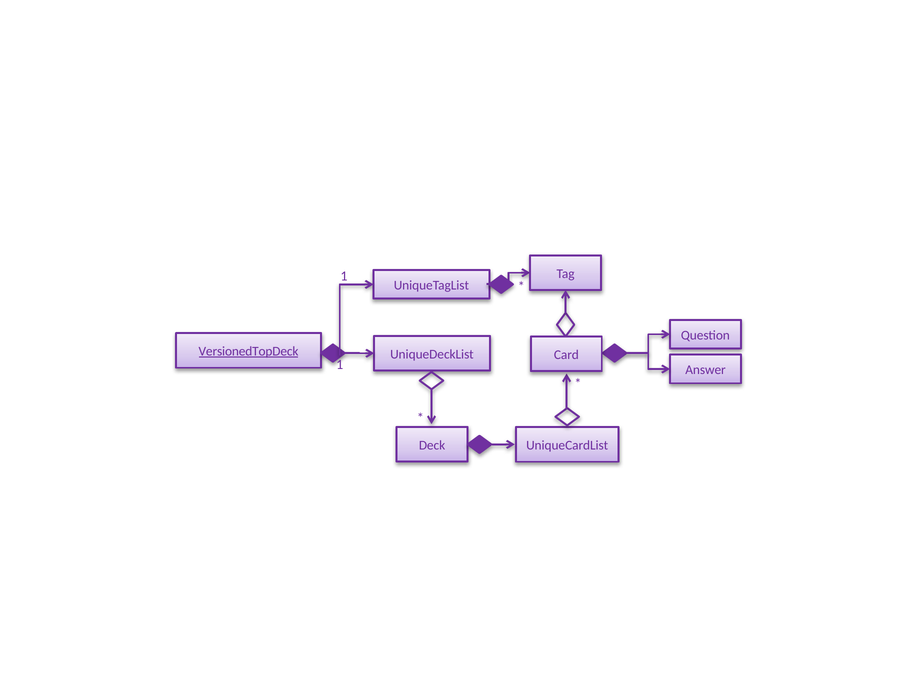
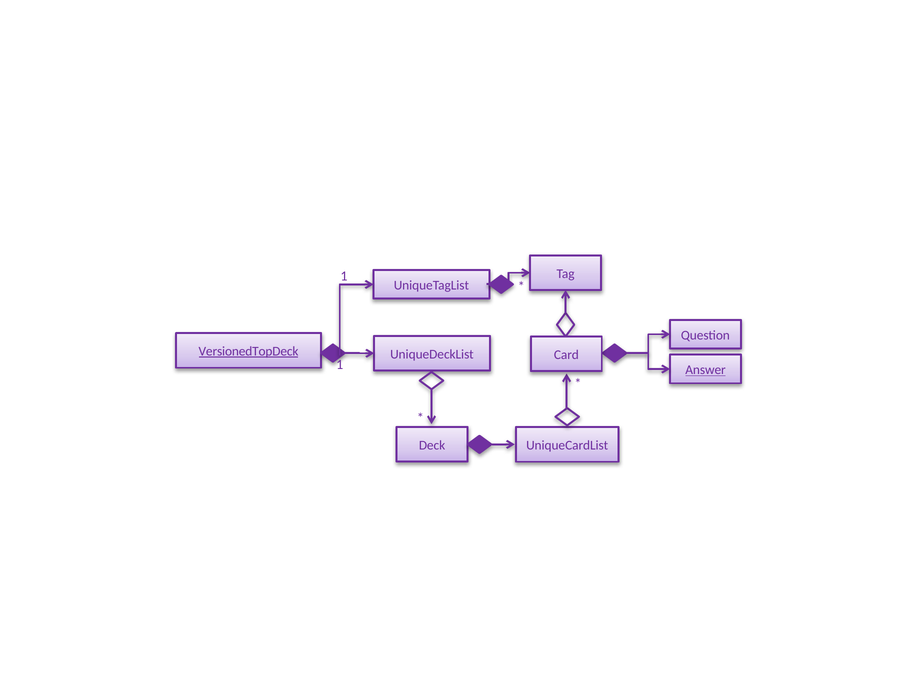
Answer underline: none -> present (706, 370)
